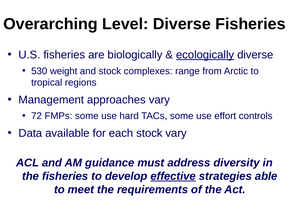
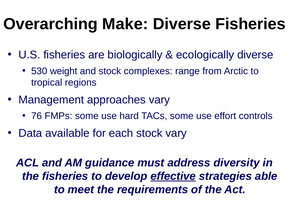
Level: Level -> Make (125, 24)
ecologically underline: present -> none (205, 55)
72: 72 -> 76 (37, 116)
